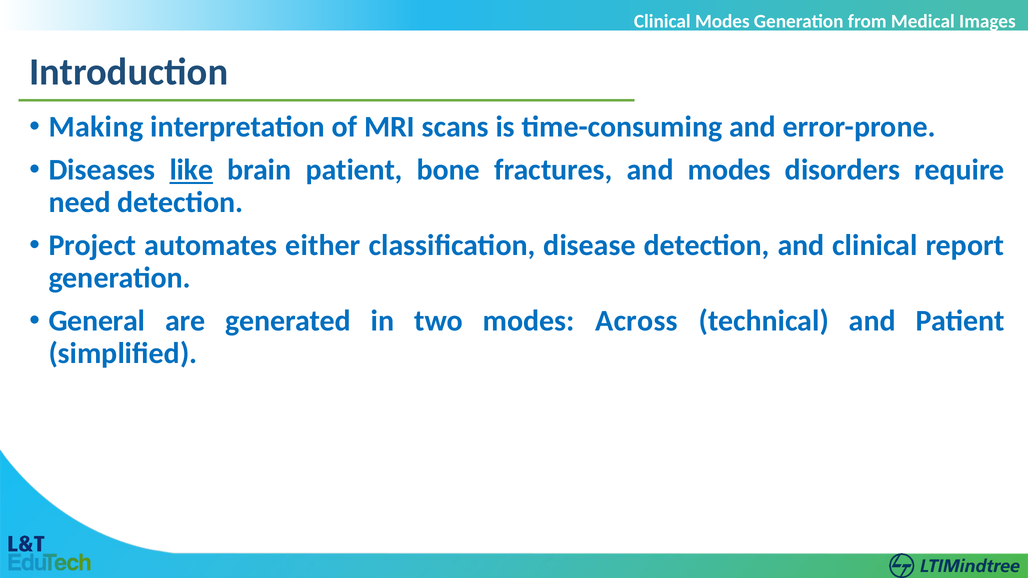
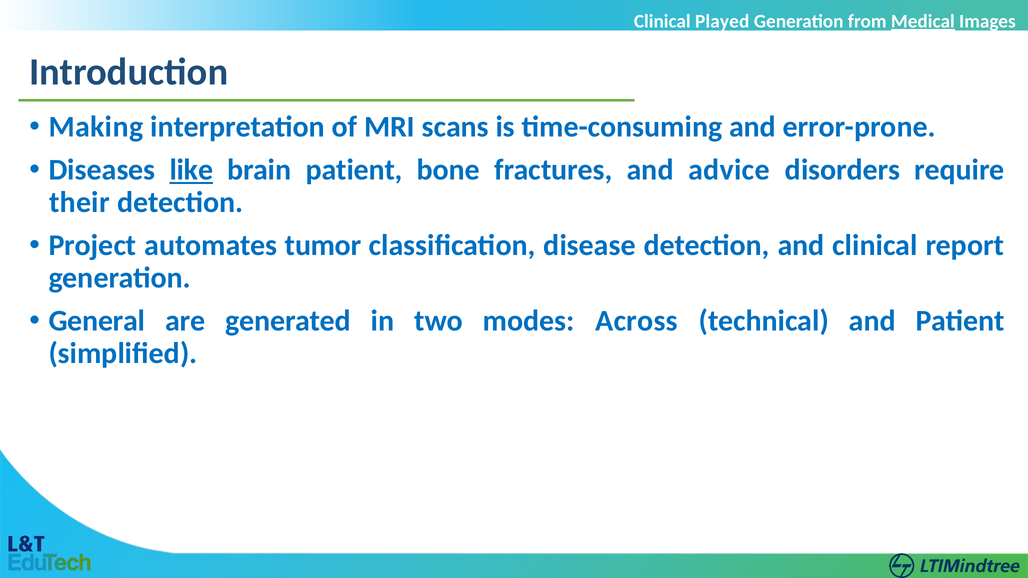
Clinical Modes: Modes -> Played (722, 21)
Medical underline: none -> present (923, 21)
and modes: modes -> advice (729, 170)
need: need -> their (79, 203)
either: either -> tumor (323, 246)
